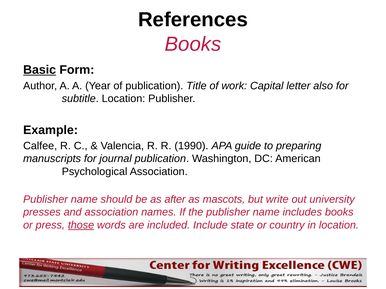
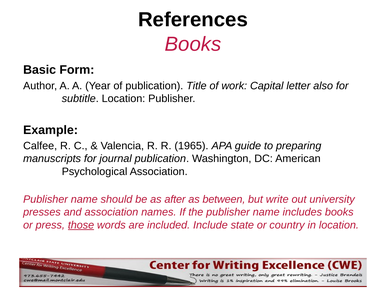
Basic underline: present -> none (40, 70)
1990: 1990 -> 1965 (191, 146)
mascots: mascots -> between (224, 200)
